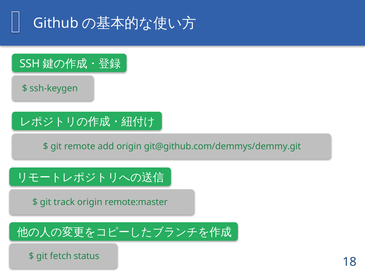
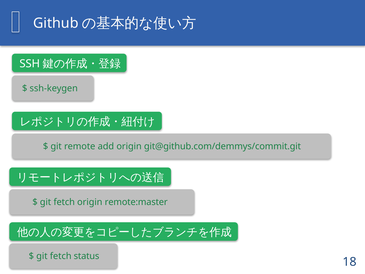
git@github.com/demmys/demmy.git: git@github.com/demmys/demmy.git -> git@github.com/demmys/commit.git (222, 146)
track: track -> fetch (64, 202)
